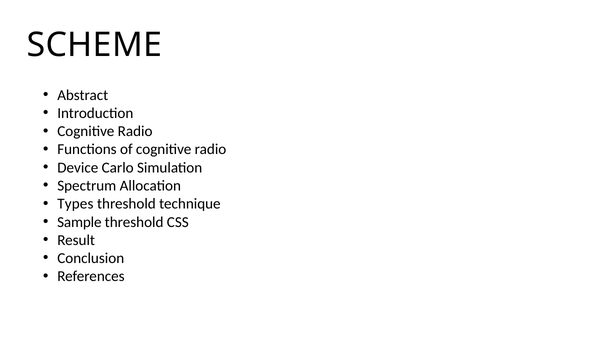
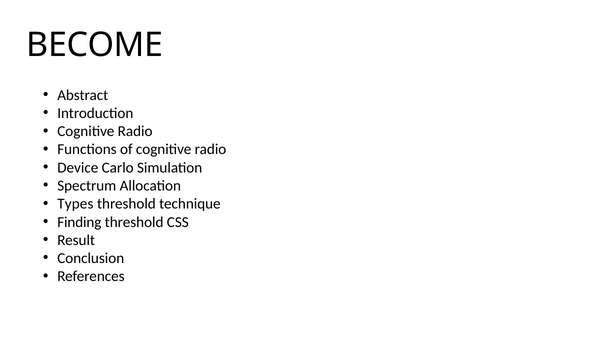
SCHEME: SCHEME -> BECOME (95, 45)
Sample: Sample -> Finding (79, 222)
